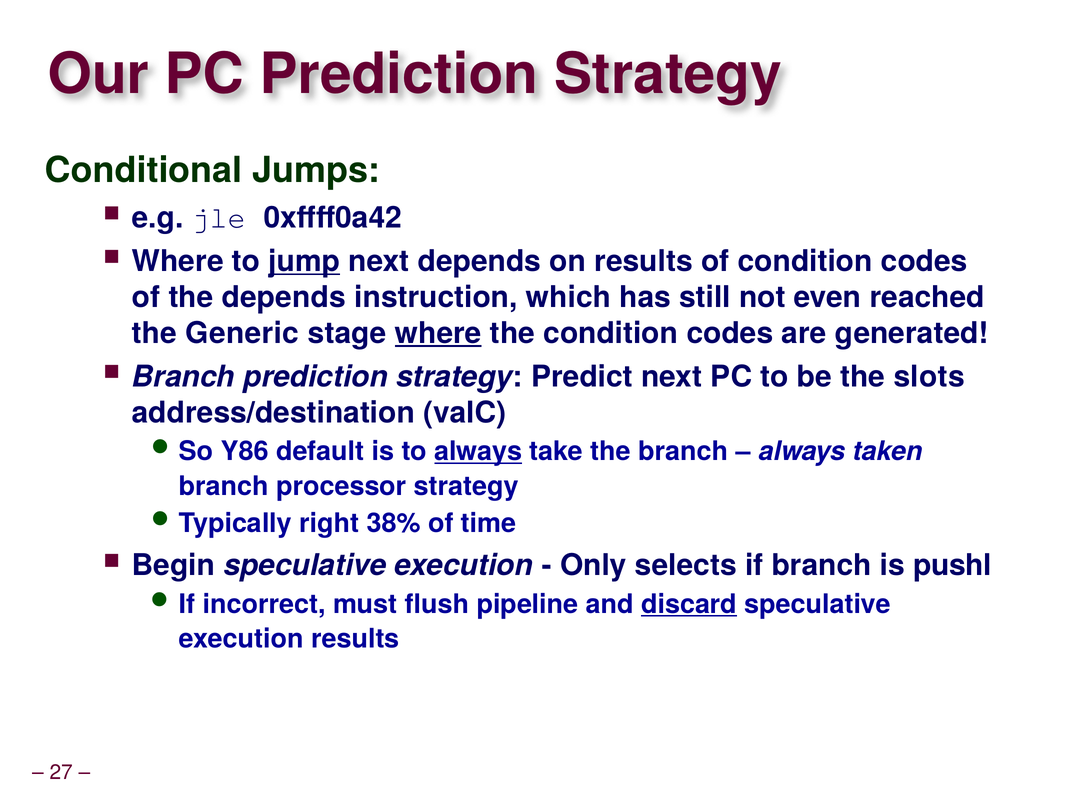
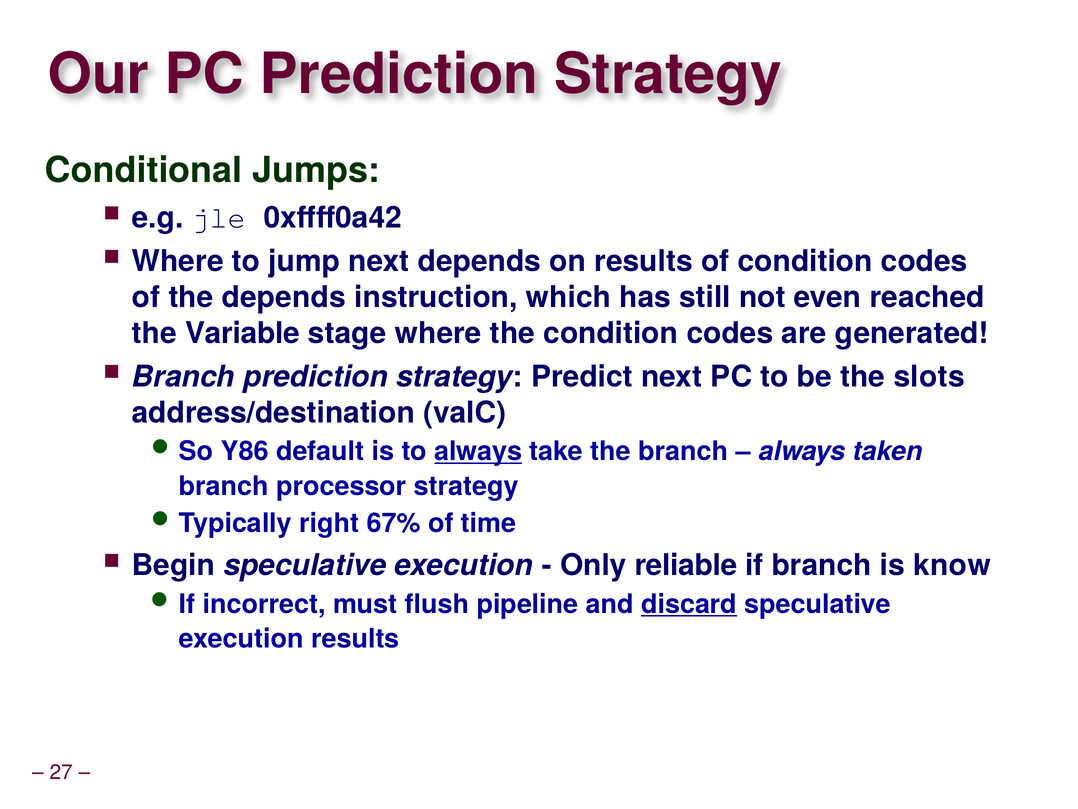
jump underline: present -> none (304, 261)
Generic: Generic -> Variable (242, 333)
where underline: present -> none (438, 333)
38%: 38% -> 67% (394, 523)
selects: selects -> reliable (686, 565)
pushl: pushl -> know (952, 565)
